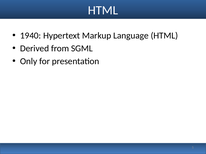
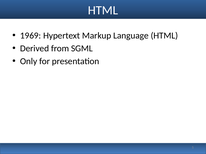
1940: 1940 -> 1969 (31, 36)
